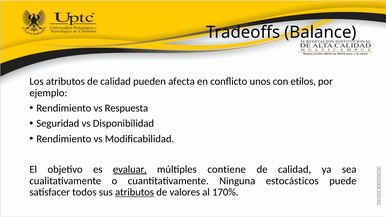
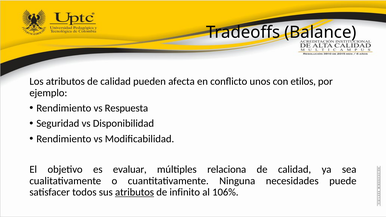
evaluar underline: present -> none (130, 169)
contiene: contiene -> relaciona (227, 169)
estocásticos: estocásticos -> necesidades (292, 181)
valores: valores -> infinito (185, 192)
170%: 170% -> 106% (225, 192)
